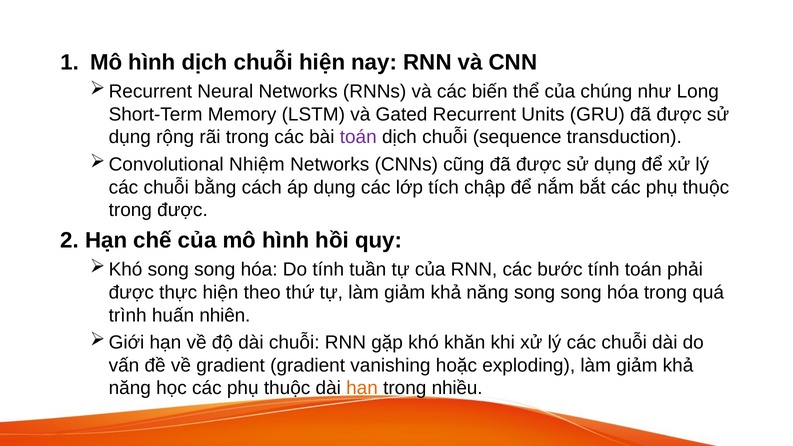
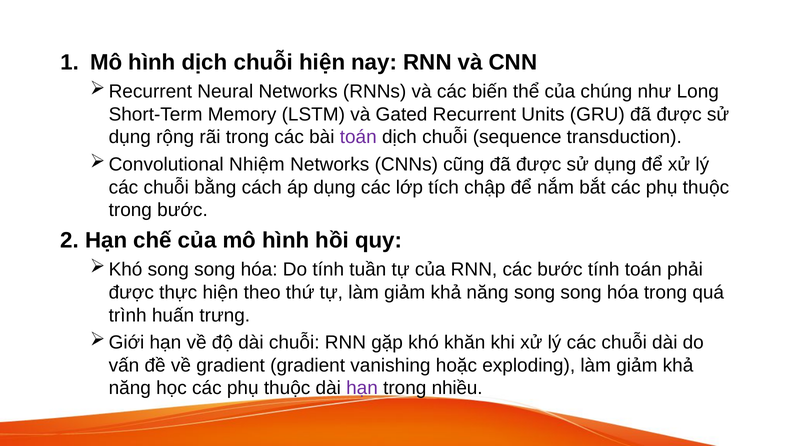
trong được: được -> bước (182, 210)
nhiên: nhiên -> trưng (225, 315)
hạn colour: orange -> purple (362, 388)
